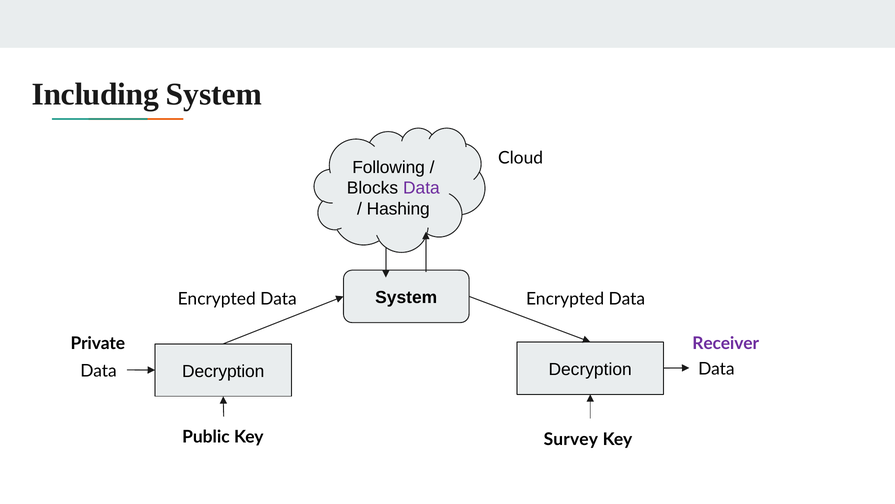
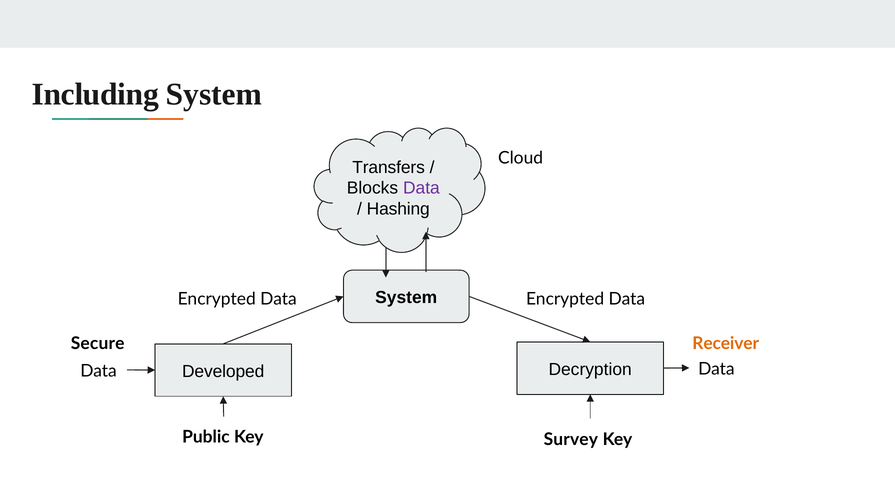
Following: Following -> Transfers (389, 167)
Private: Private -> Secure (98, 343)
Receiver colour: purple -> orange (726, 343)
Decryption: Decryption -> Developed (223, 371)
